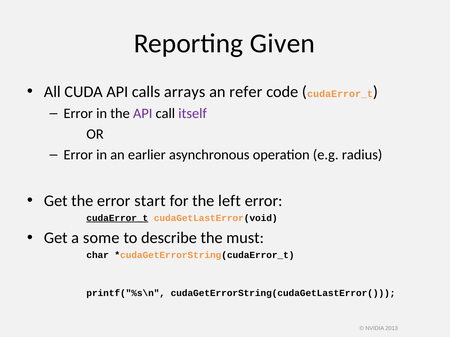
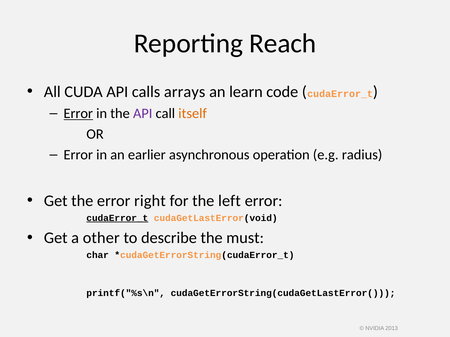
Given: Given -> Reach (283, 44)
refer: refer -> learn (246, 92)
Error underline: none -> present (78, 114)
itself colour: purple -> orange (193, 114)
start: start -> right (150, 201)
some: some -> other (101, 238)
